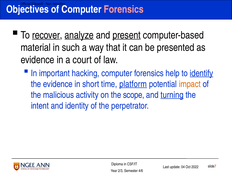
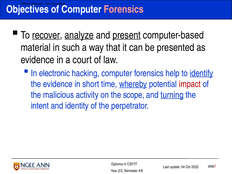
important: important -> electronic (54, 73)
platform: platform -> whereby (133, 84)
impact colour: orange -> red (190, 84)
